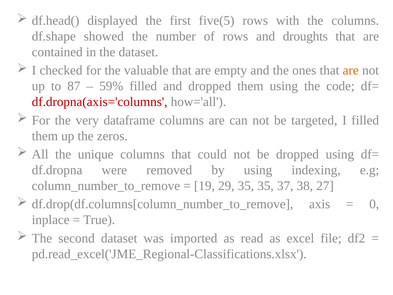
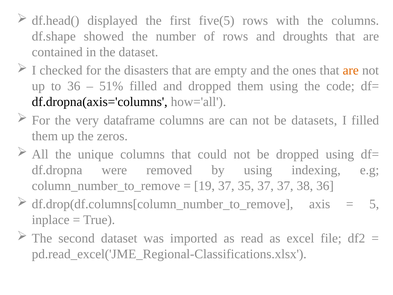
valuable: valuable -> disasters (146, 70)
to 87: 87 -> 36 (74, 86)
59%: 59% -> 51% (111, 86)
df.dropna(axis='columns colour: red -> black (100, 102)
targeted: targeted -> datasets (314, 120)
19 29: 29 -> 37 (226, 186)
35 35: 35 -> 37 (266, 186)
38 27: 27 -> 36 (325, 186)
0: 0 -> 5 (374, 204)
